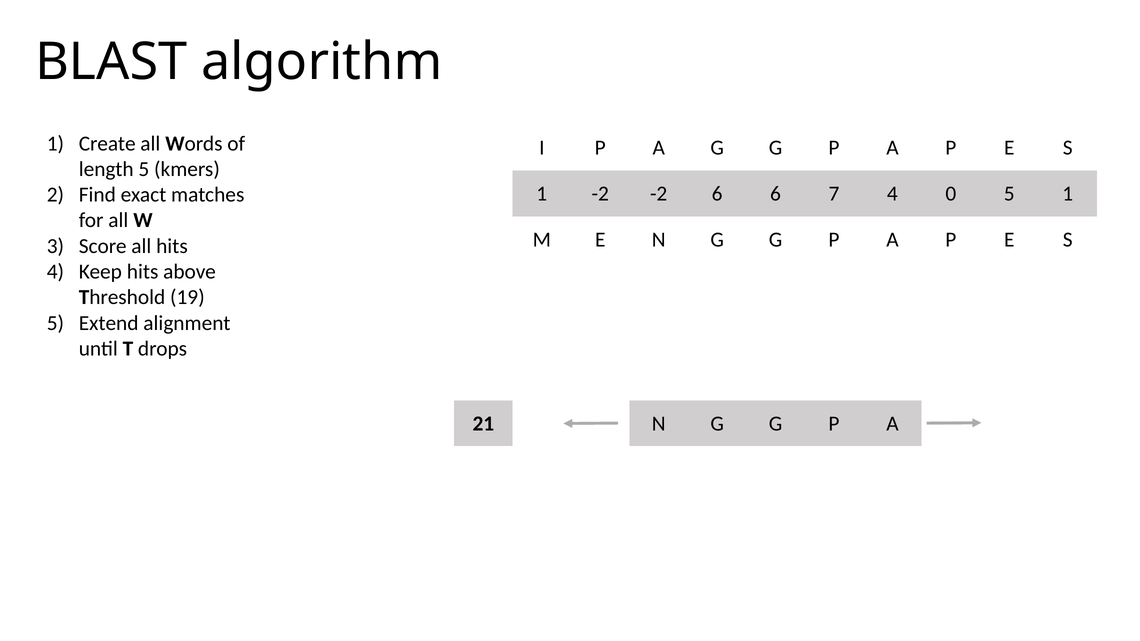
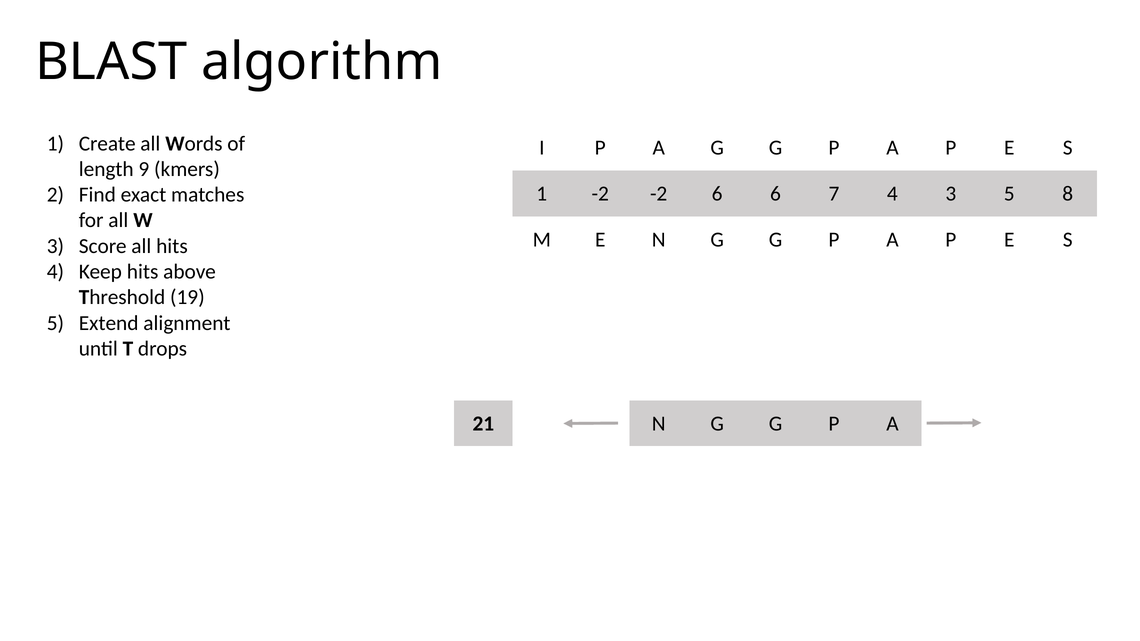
length 5: 5 -> 9 (144, 169)
4 0: 0 -> 3 (951, 194)
5 1: 1 -> 8 (1068, 194)
